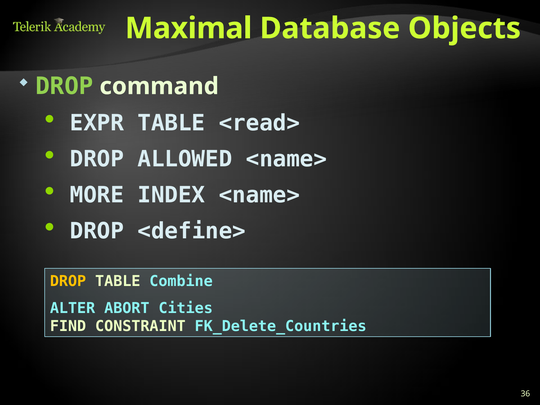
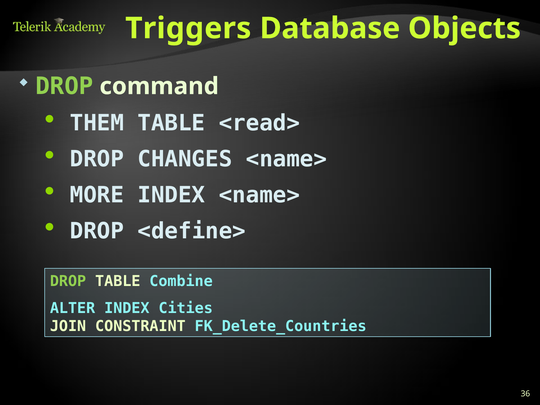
Maximal: Maximal -> Triggers (188, 28)
EXPR: EXPR -> THEM (97, 123)
ALLOWED: ALLOWED -> CHANGES (185, 159)
DROP colour: yellow -> light green (68, 281)
ALTER ABORT: ABORT -> INDEX (127, 308)
FIND: FIND -> JOIN (68, 326)
